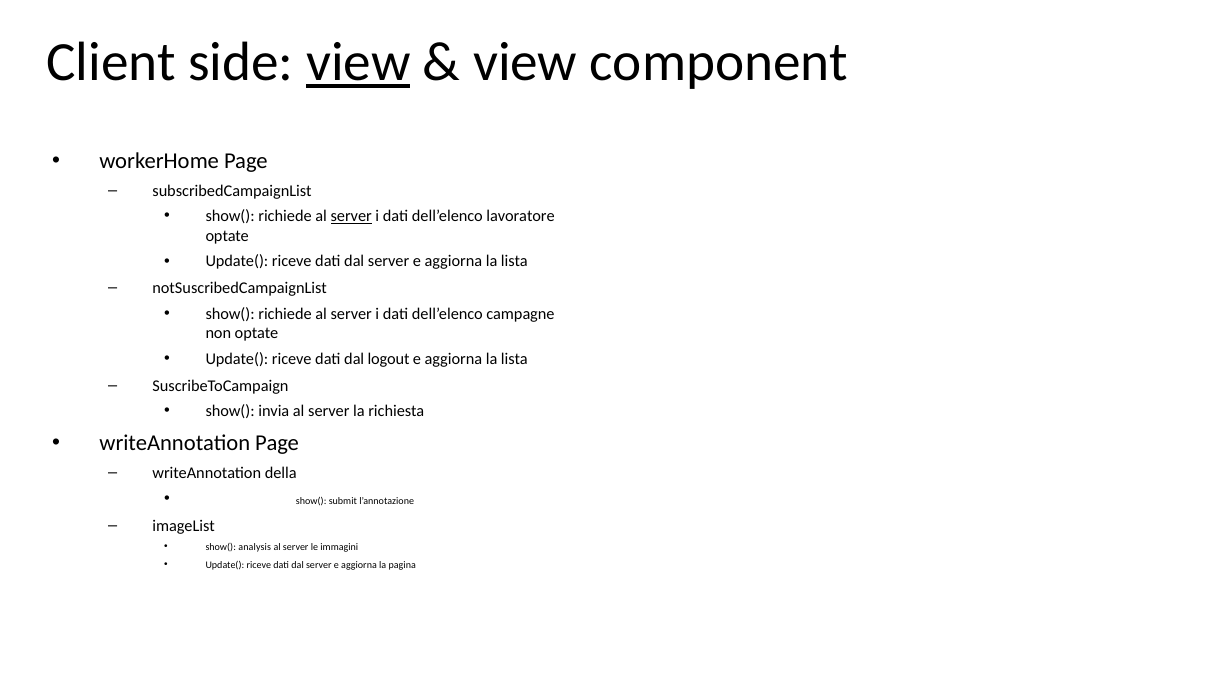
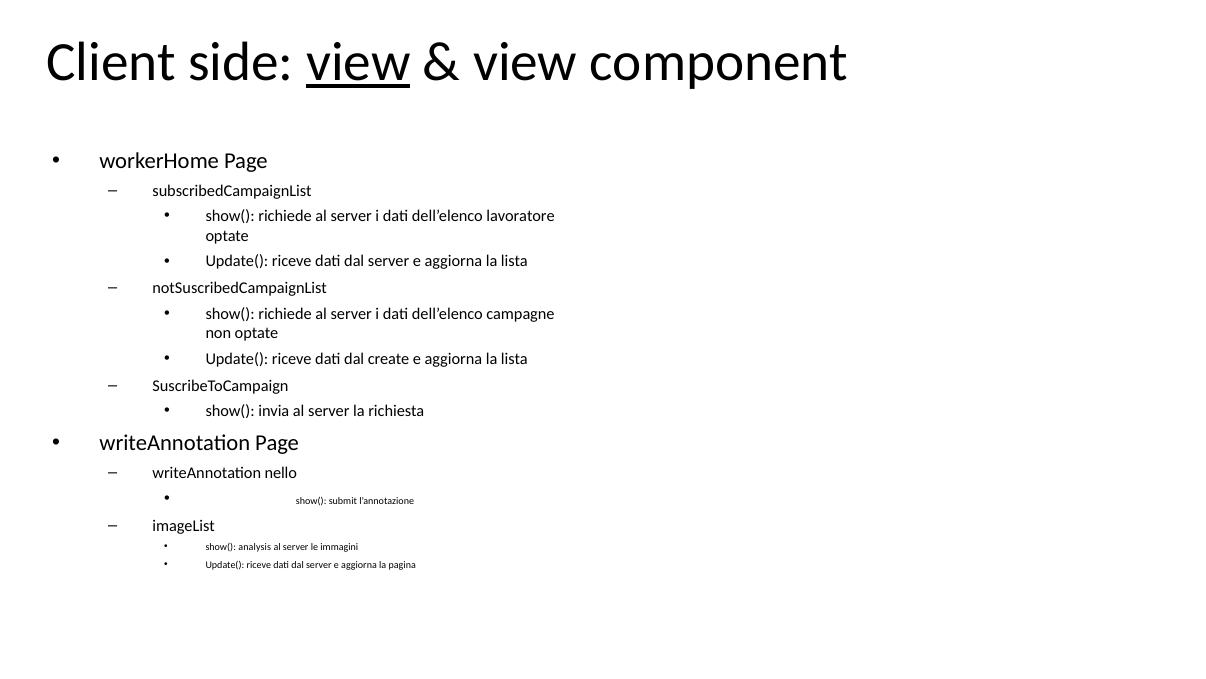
server underline: present -> none (351, 216)
logout: logout -> create (389, 359)
della: della -> nello (281, 473)
